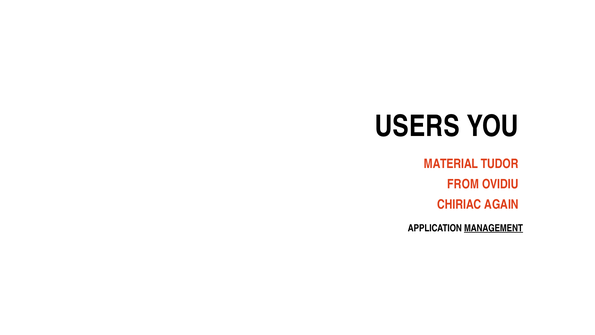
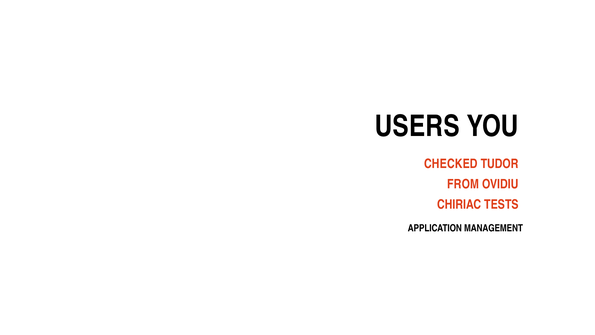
MATERIAL: MATERIAL -> CHECKED (451, 164)
AGAIN: AGAIN -> TESTS (501, 204)
MANAGEMENT underline: present -> none (493, 228)
